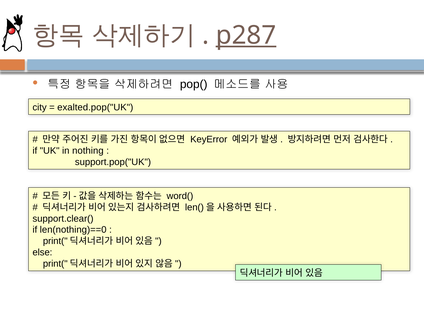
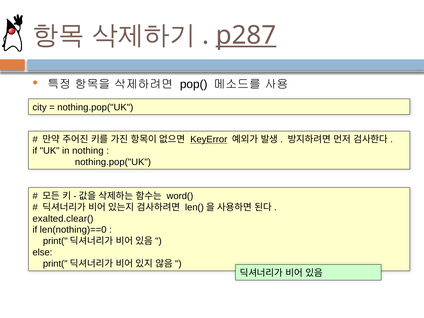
exalted.pop("UK: exalted.pop("UK -> nothing.pop("UK (95, 107)
KeyError underline: none -> present (209, 139)
support.pop("UK: support.pop("UK -> nothing.pop("UK (113, 162)
support.clear(: support.clear( -> exalted.clear( (63, 219)
